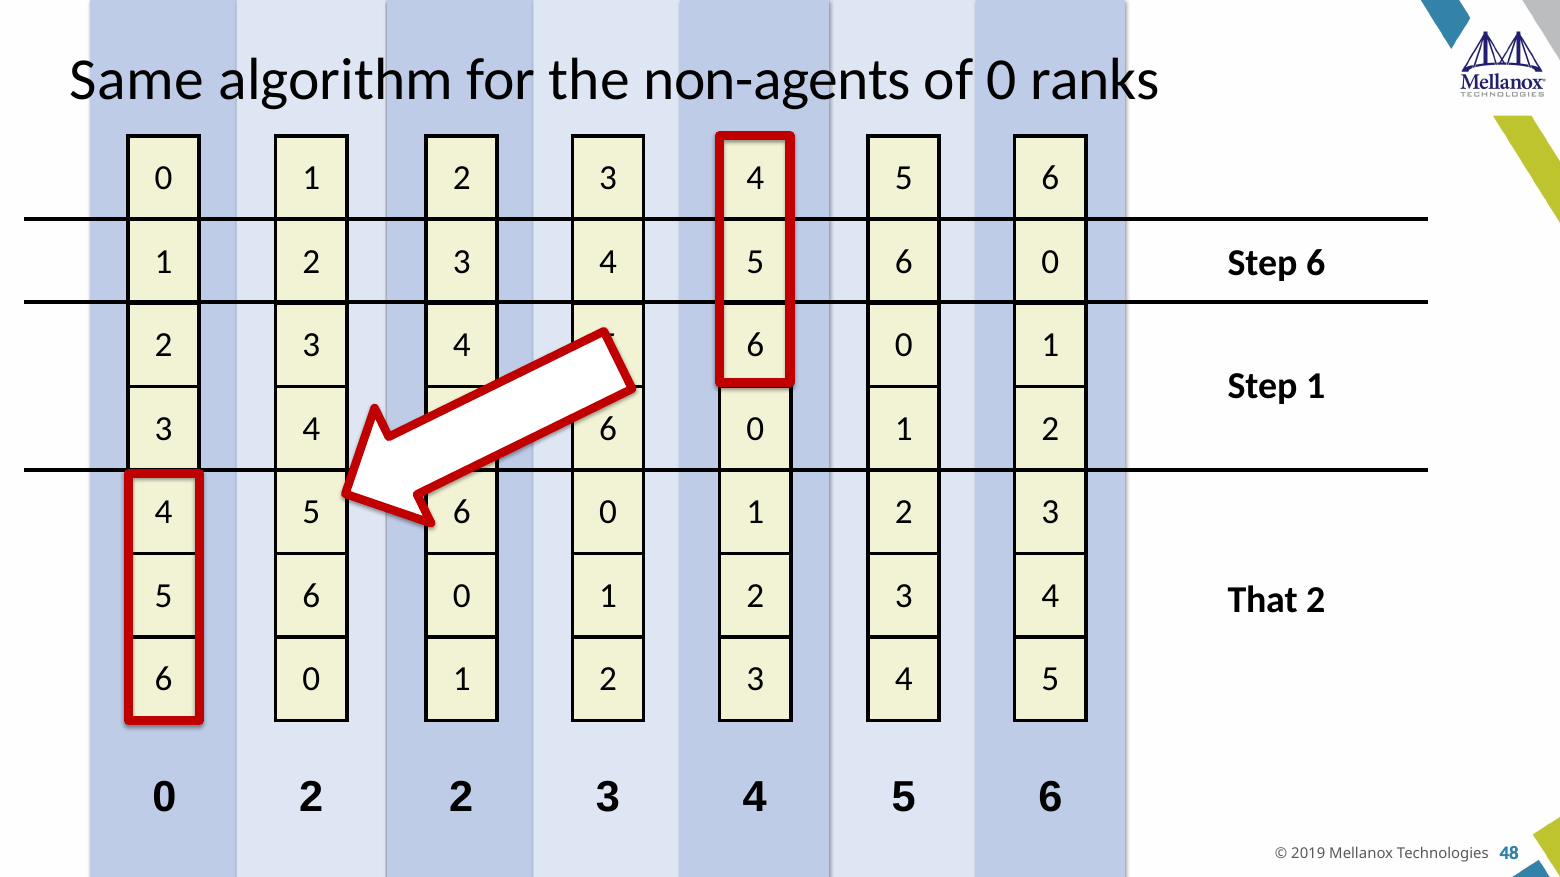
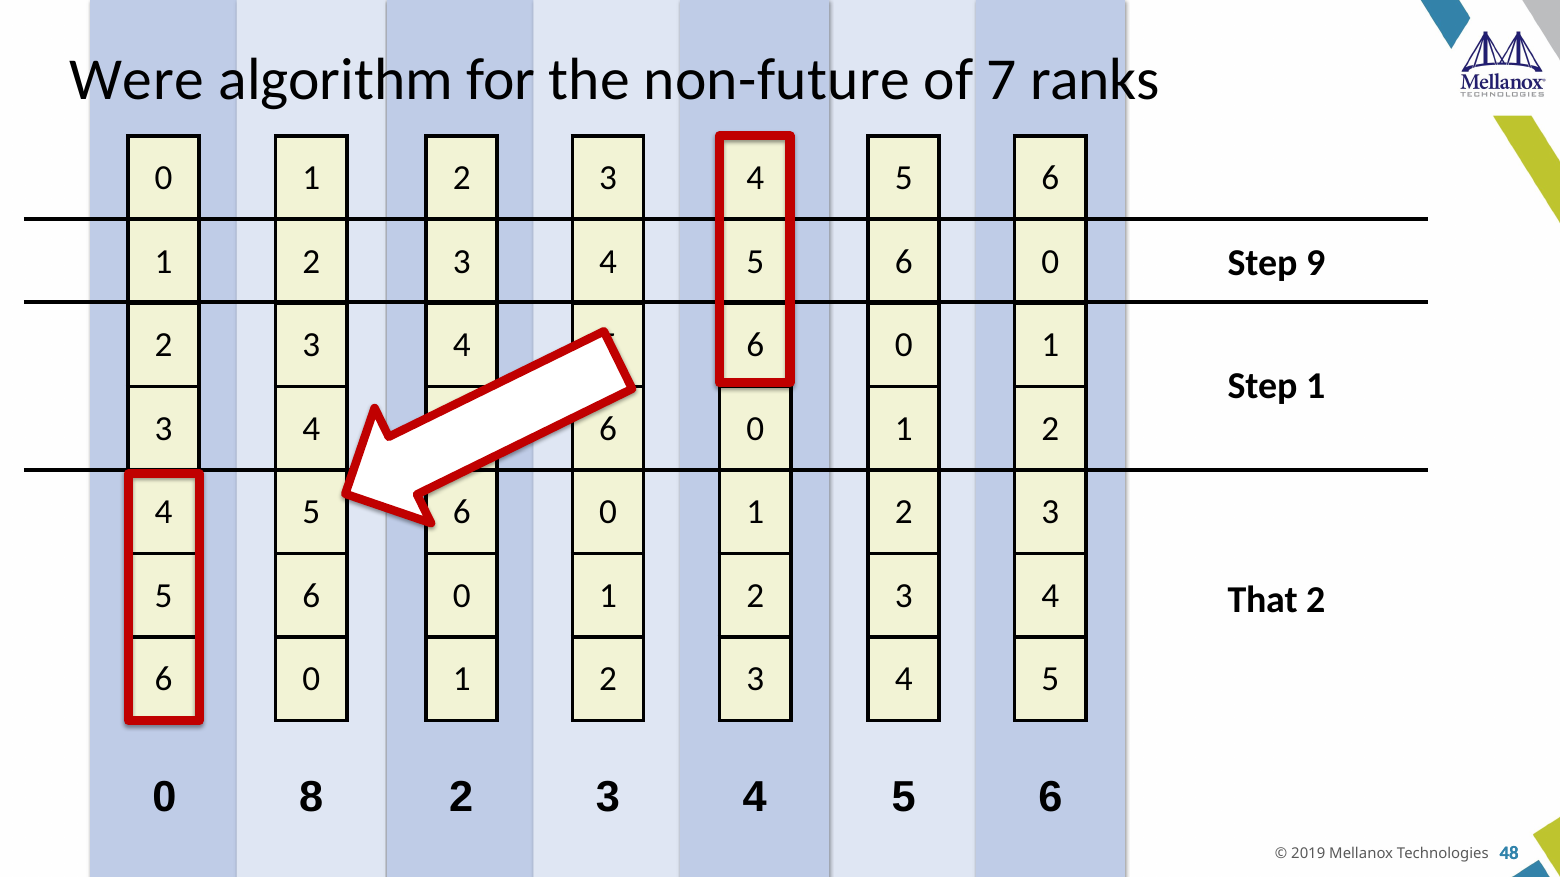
Same: Same -> Were (137, 80)
non-agents: non-agents -> non-future (777, 80)
of 0: 0 -> 7 (1002, 80)
Step 6: 6 -> 9 (1316, 263)
2: 2 -> 8 (311, 798)
